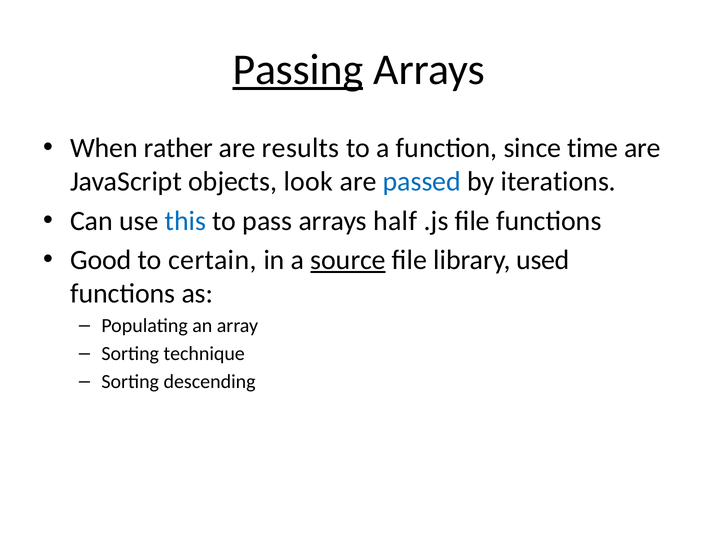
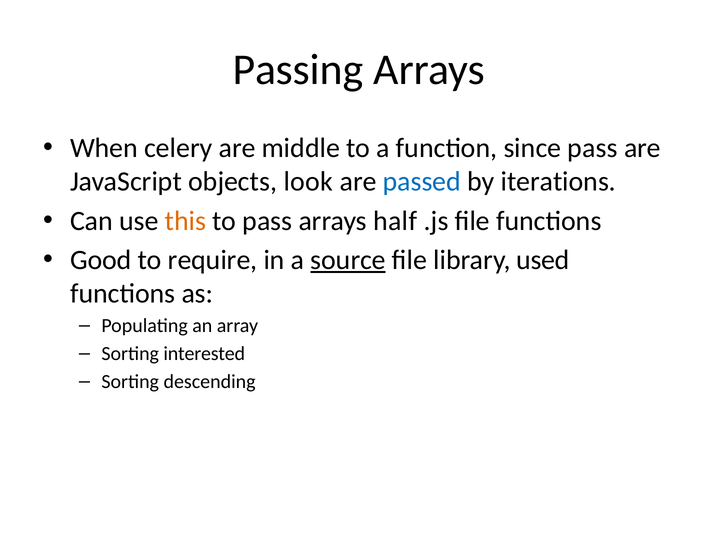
Passing underline: present -> none (298, 70)
rather: rather -> celery (178, 148)
results: results -> middle (301, 148)
since time: time -> pass (593, 148)
this colour: blue -> orange (185, 221)
certain: certain -> require (213, 260)
technique: technique -> interested (204, 353)
